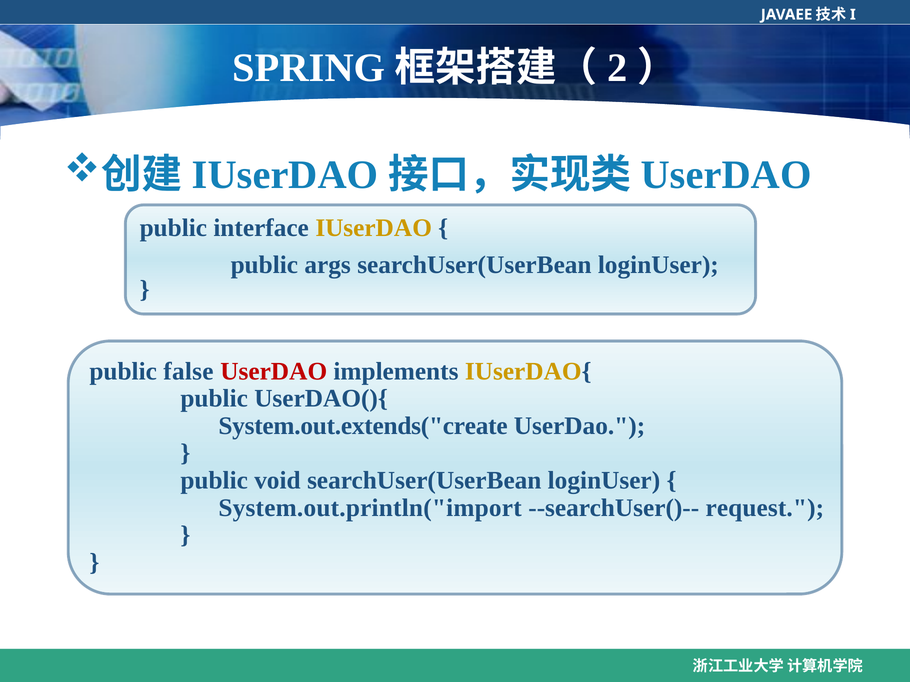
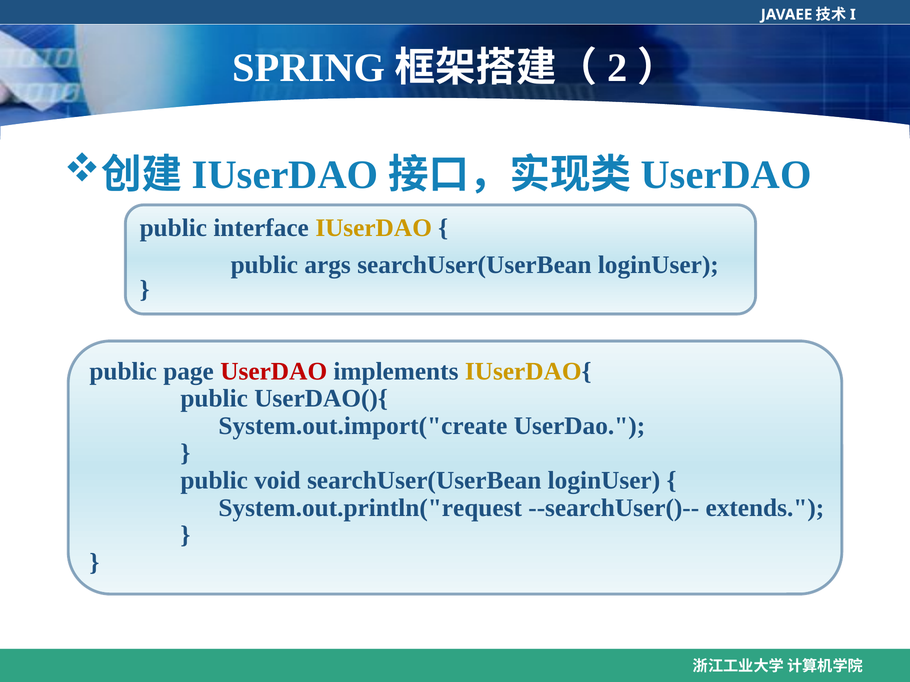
false: false -> page (189, 372)
System.out.extends("create: System.out.extends("create -> System.out.import("create (363, 426)
System.out.println("import: System.out.println("import -> System.out.println("request (370, 508)
request: request -> extends (765, 508)
